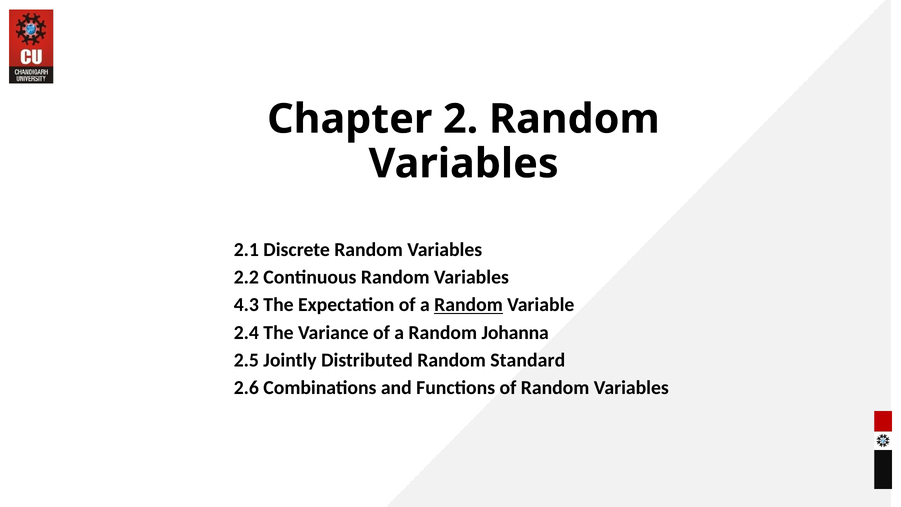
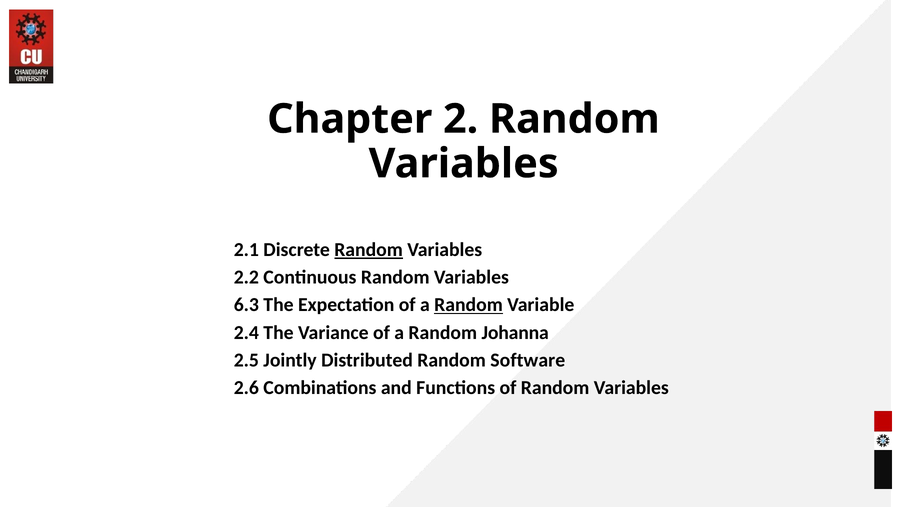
Random underline: none -> present (369, 250)
4.3: 4.3 -> 6.3 (246, 305)
Standard: Standard -> Software (528, 360)
